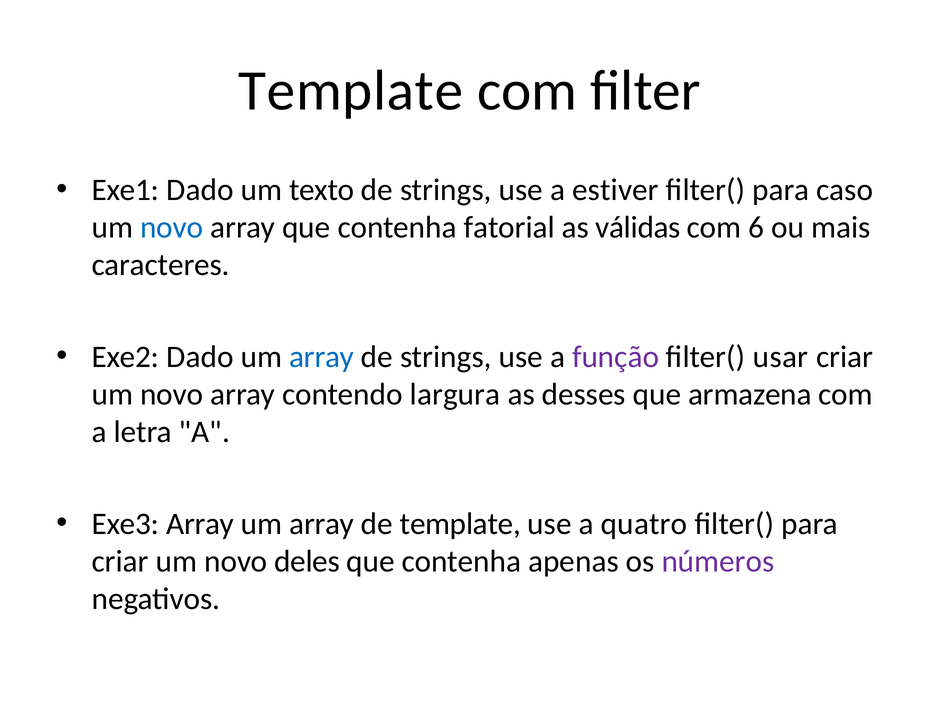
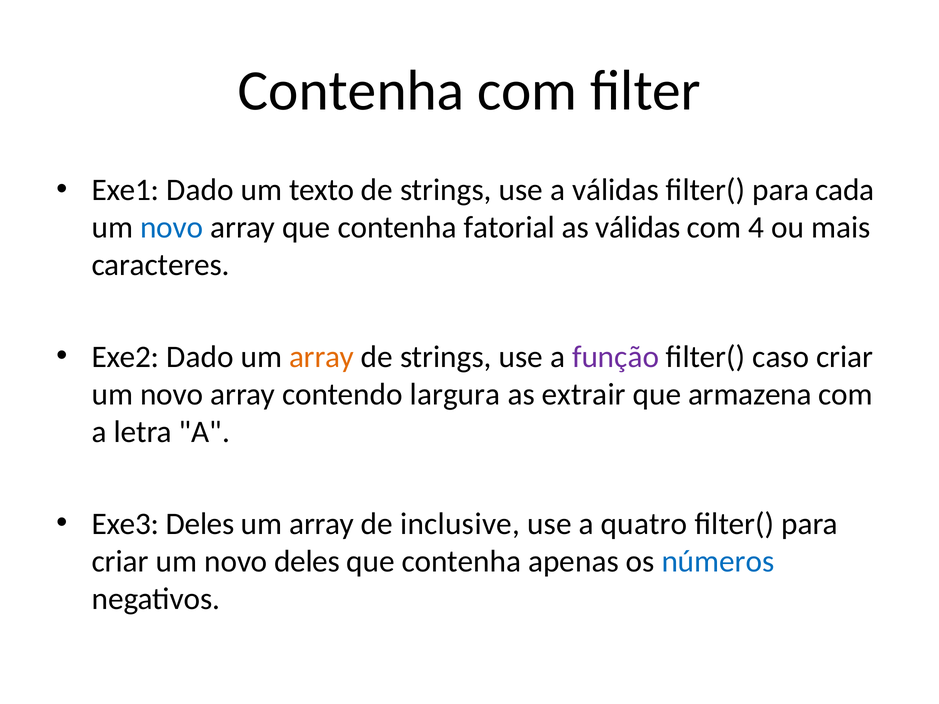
Template: Template -> Contenha (351, 91)
a estiver: estiver -> válidas (616, 190)
caso: caso -> cada (845, 190)
6: 6 -> 4 (756, 228)
array colour: blue -> orange (322, 357)
usar: usar -> caso (781, 357)
desses: desses -> extrair (584, 395)
Exe3 Array: Array -> Deles (200, 524)
de template: template -> inclusive (460, 524)
números colour: purple -> blue (718, 561)
